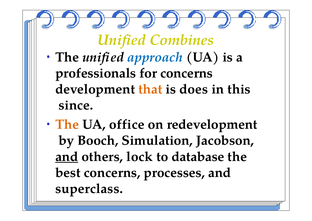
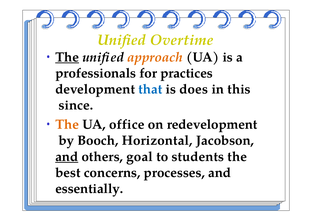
Combines: Combines -> Overtime (182, 40)
The underline: none -> present (67, 57)
approach colour: blue -> orange (155, 57)
for concerns: concerns -> practices (187, 73)
that colour: orange -> blue (150, 89)
Simulation: Simulation -> Horizontal (157, 140)
lock: lock -> goal (140, 156)
database: database -> students (198, 156)
superclass: superclass -> essentially (89, 188)
